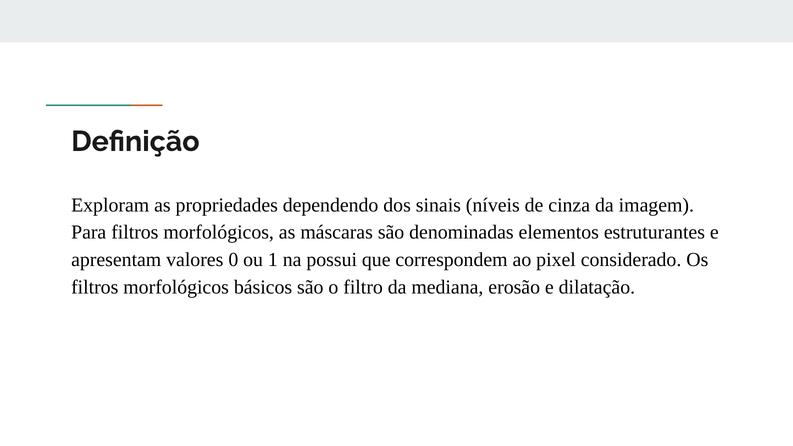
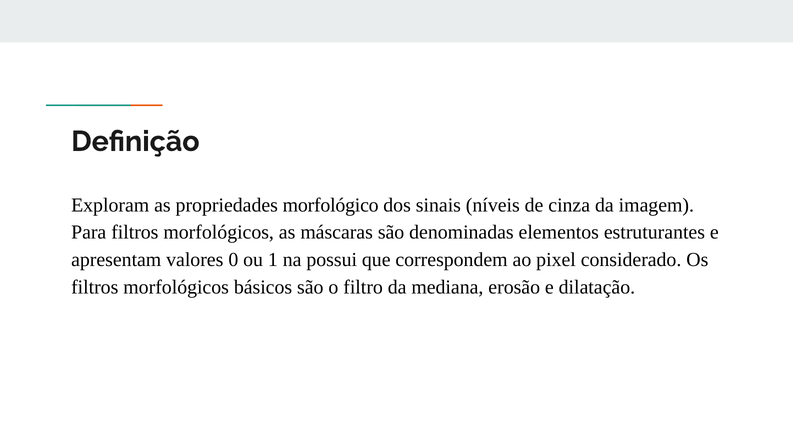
dependendo: dependendo -> morfológico (331, 205)
